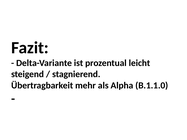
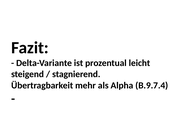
B.1.1.0: B.1.1.0 -> B.9.7.4 (152, 86)
